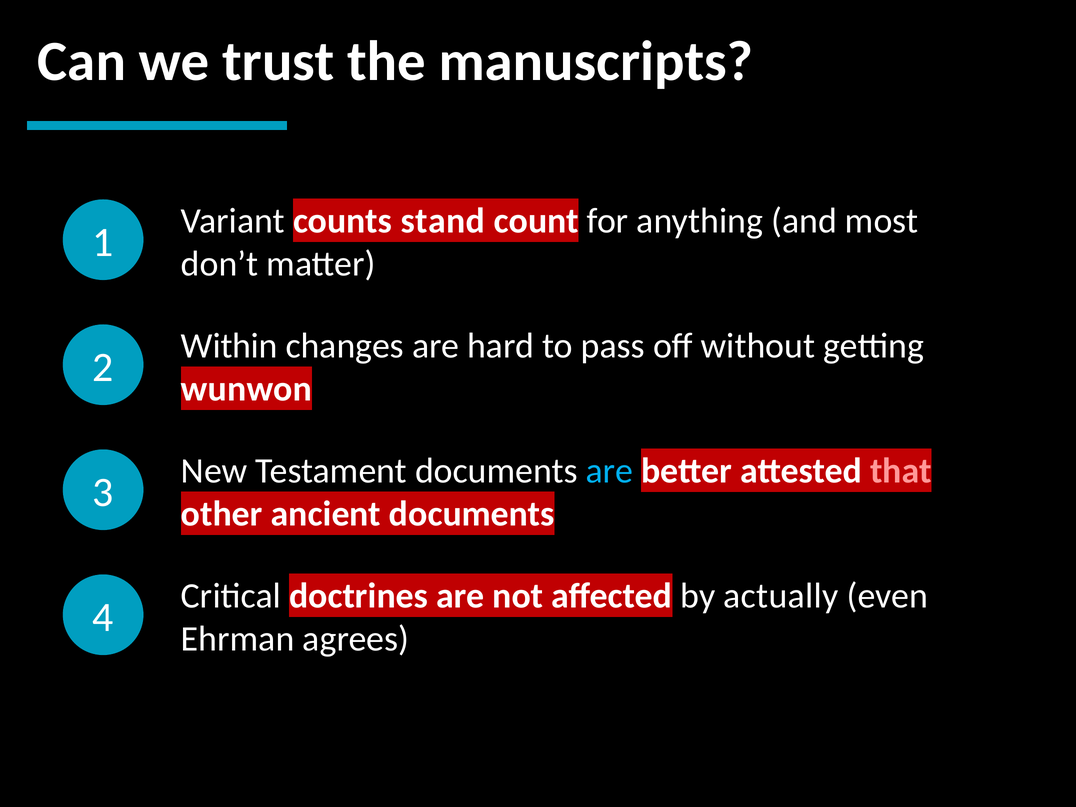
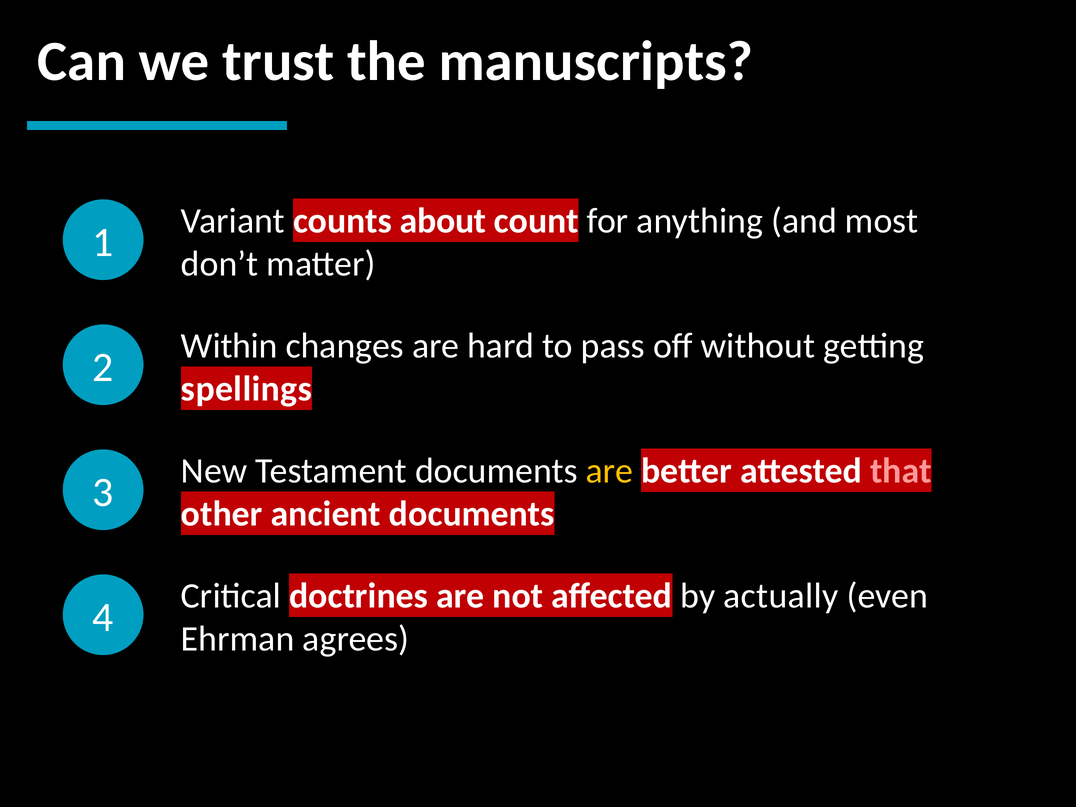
stand: stand -> about (443, 221)
wunwon: wunwon -> spellings (246, 389)
are colour: light blue -> yellow (610, 471)
